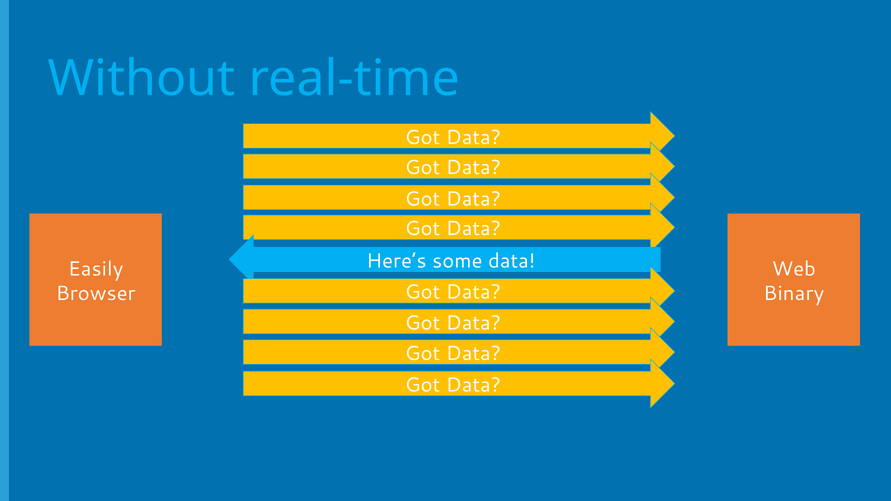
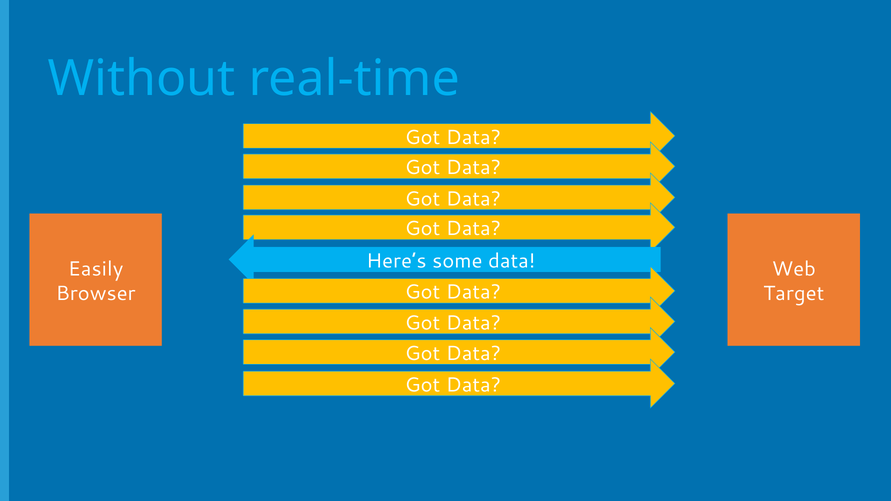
Binary: Binary -> Target (794, 293)
